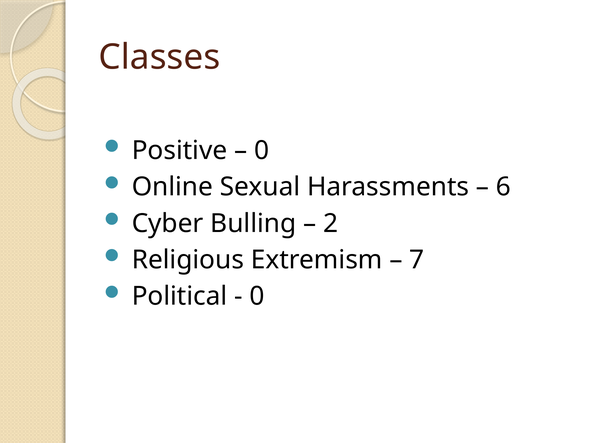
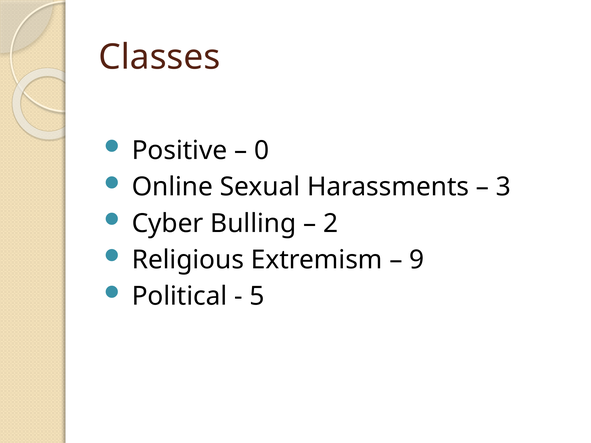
6: 6 -> 3 (503, 187)
7: 7 -> 9 (417, 260)
0: 0 -> 5 (257, 296)
